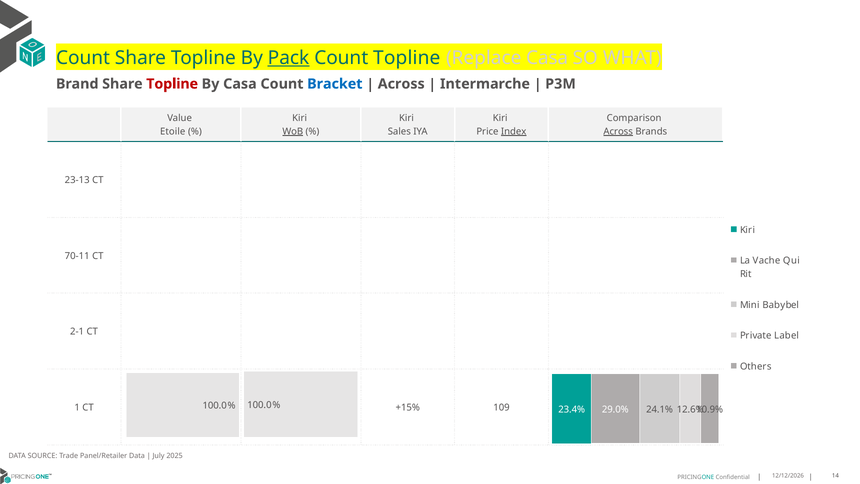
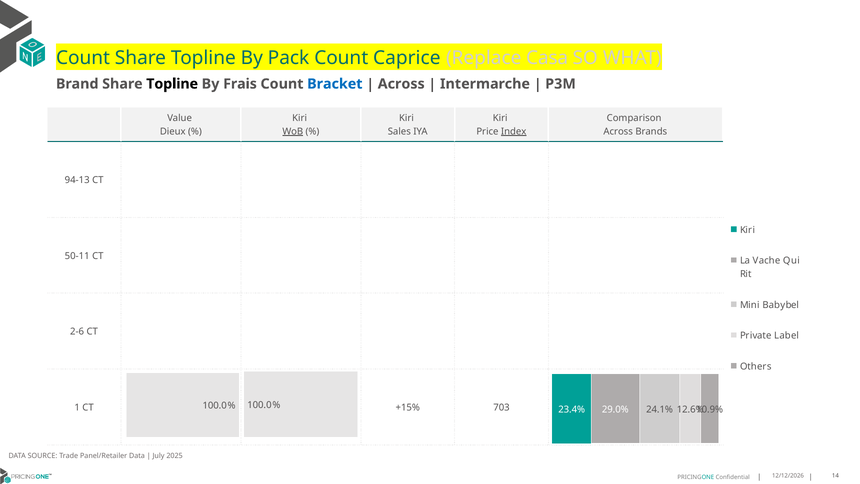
Pack underline: present -> none (289, 58)
Count Topline: Topline -> Caprice (407, 58)
Topline colour: red -> black (172, 84)
By Casa: Casa -> Frais (240, 84)
Etoile: Etoile -> Dieux (173, 131)
Across underline: present -> none (618, 131)
23-13: 23-13 -> 94-13 (77, 180)
70-11: 70-11 -> 50-11 (77, 256)
2-1: 2-1 -> 2-6 (77, 332)
109: 109 -> 703 (501, 408)
